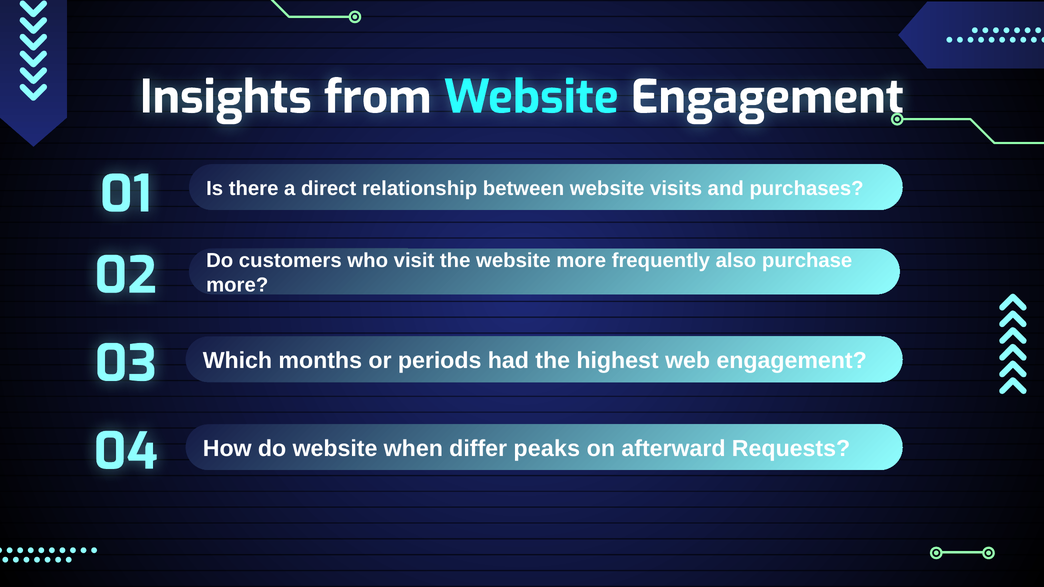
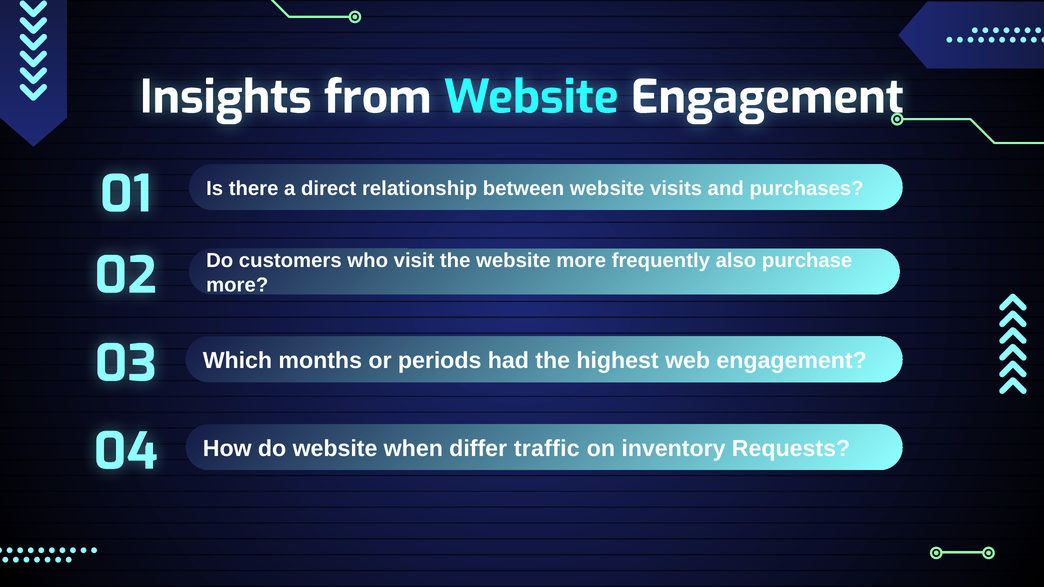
peaks: peaks -> traffic (547, 449)
afterward: afterward -> inventory (674, 449)
